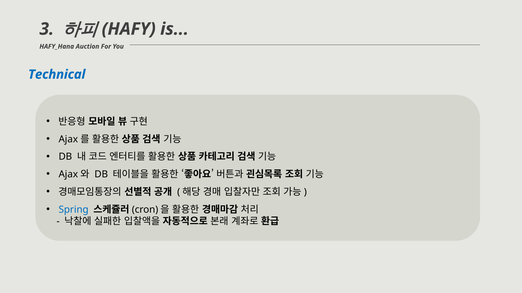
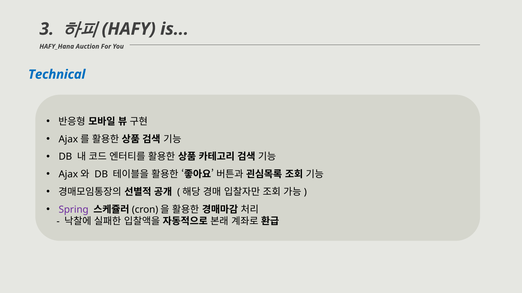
Spring colour: blue -> purple (74, 210)
